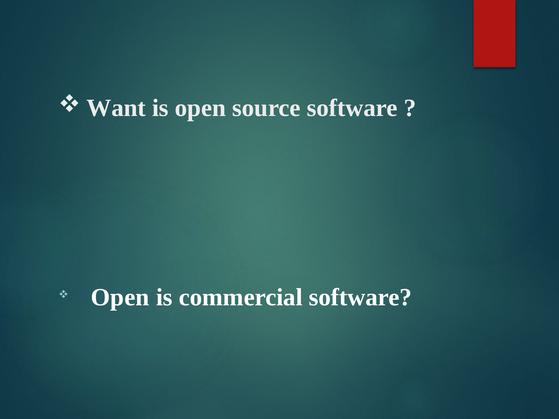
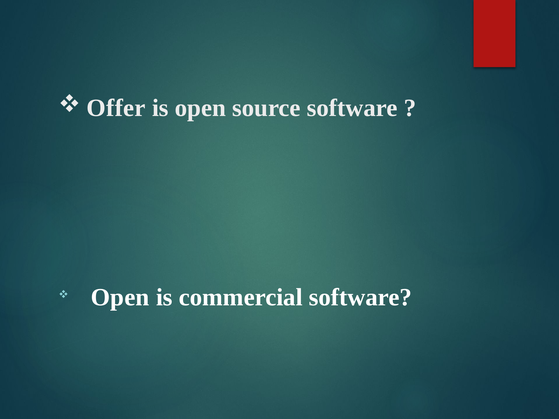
Want: Want -> Offer (116, 108)
